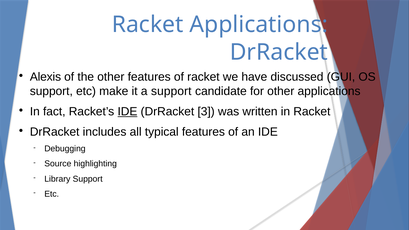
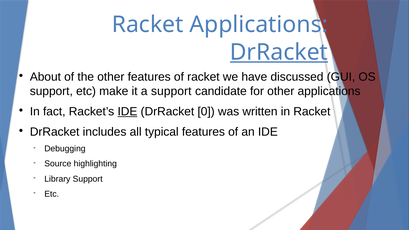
DrRacket underline: none -> present (279, 52)
Alexis: Alexis -> About (45, 77)
3: 3 -> 0 (206, 112)
